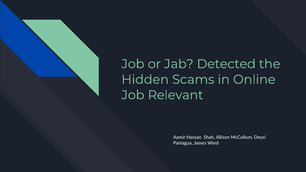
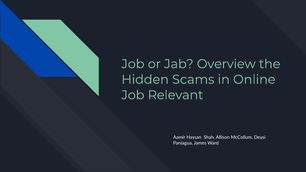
Detected: Detected -> Overview (226, 64)
